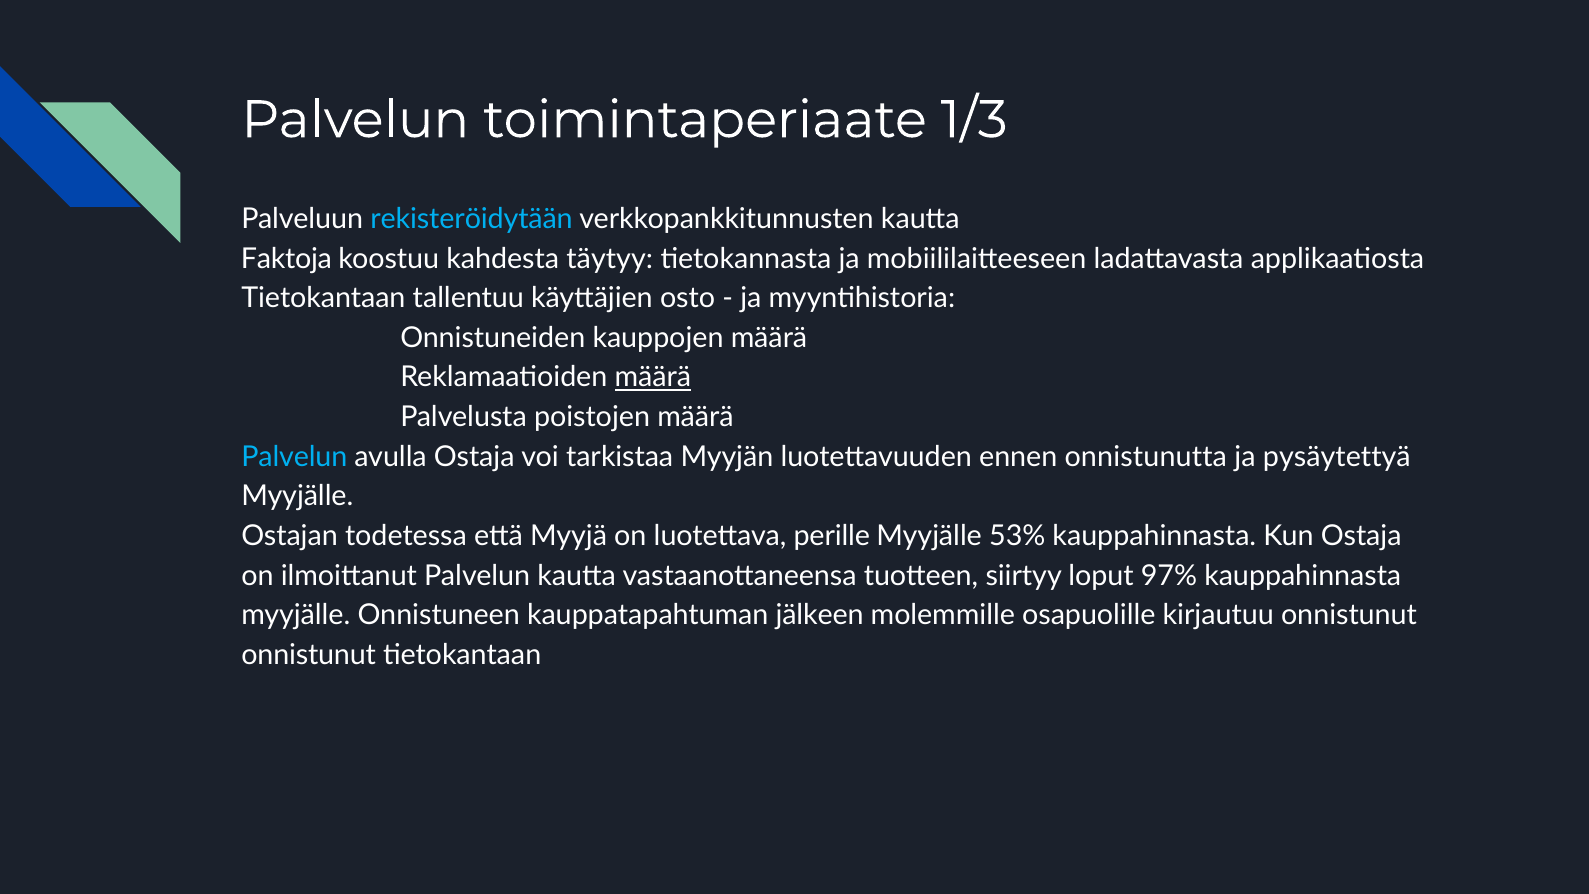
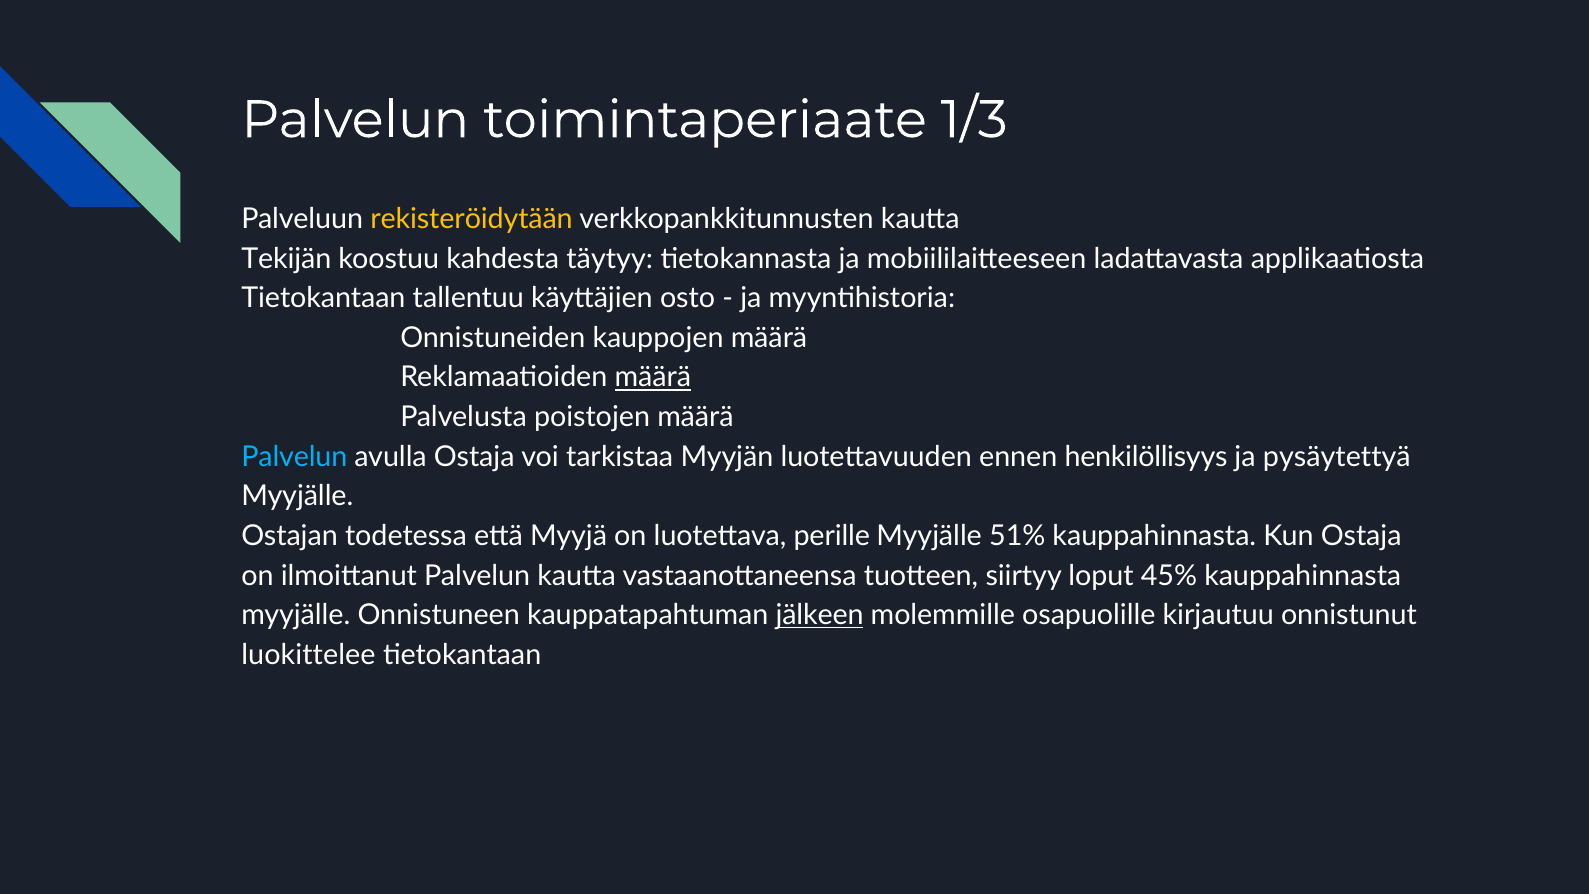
rekisteröidytään colour: light blue -> yellow (472, 219)
Faktoja: Faktoja -> Tekijän (286, 259)
onnistunutta: onnistunutta -> henkilöllisyys (1146, 457)
53%: 53% -> 51% (1017, 536)
97%: 97% -> 45% (1169, 575)
jälkeen underline: none -> present (820, 615)
onnistunut: onnistunut -> luokittelee (308, 655)
